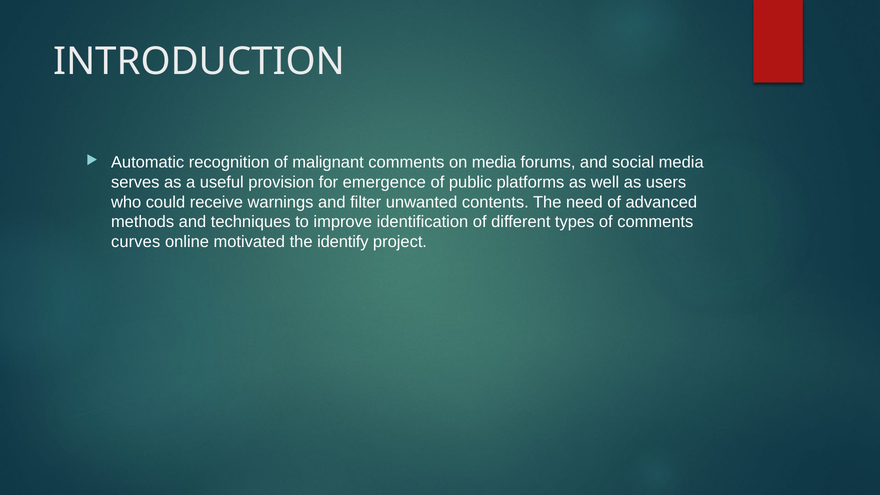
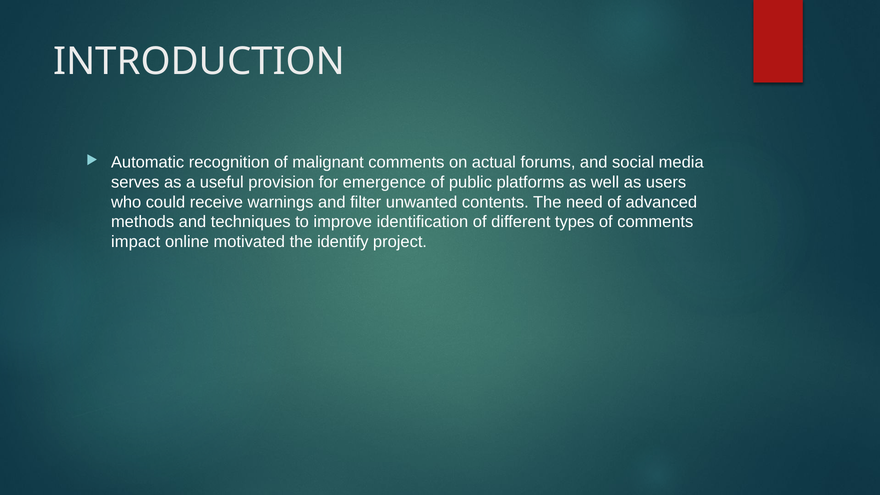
on media: media -> actual (494, 163)
curves: curves -> impact (136, 242)
